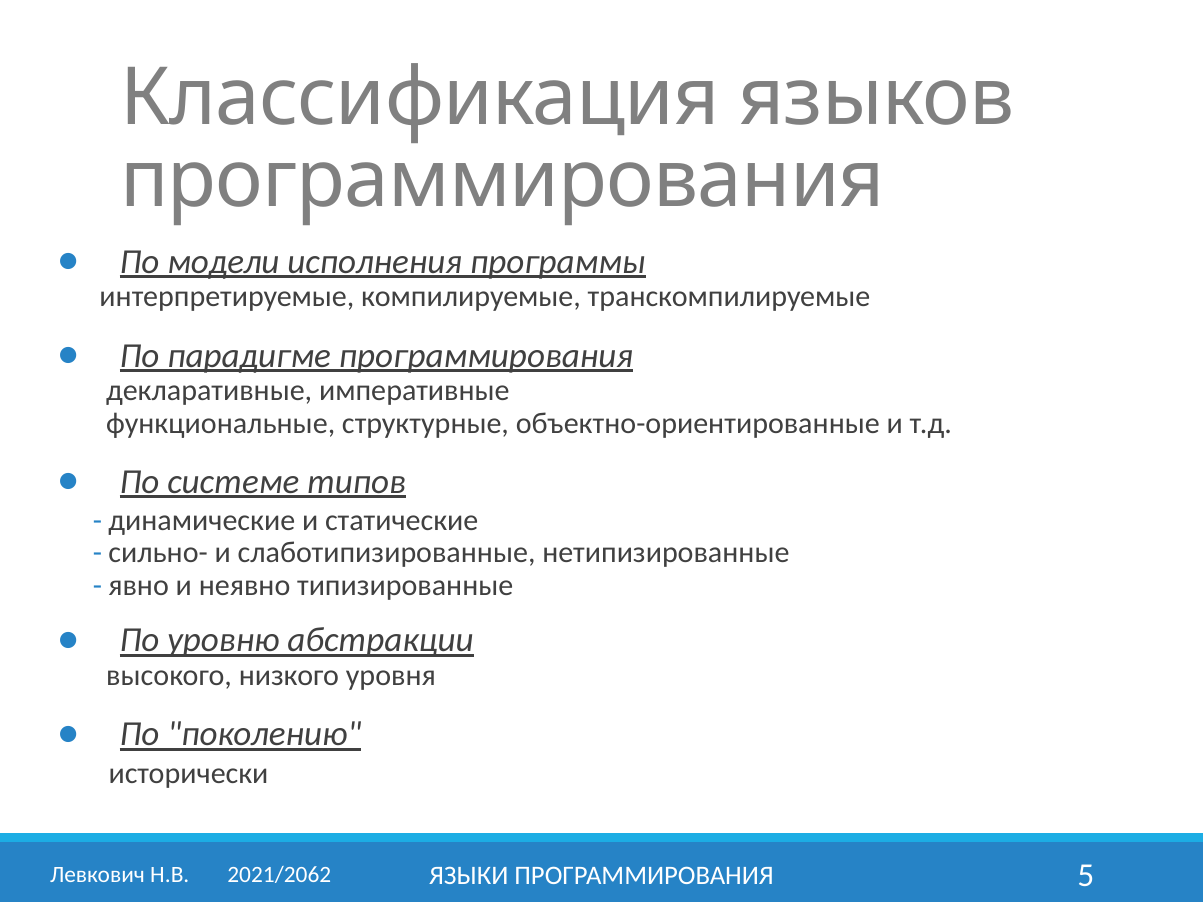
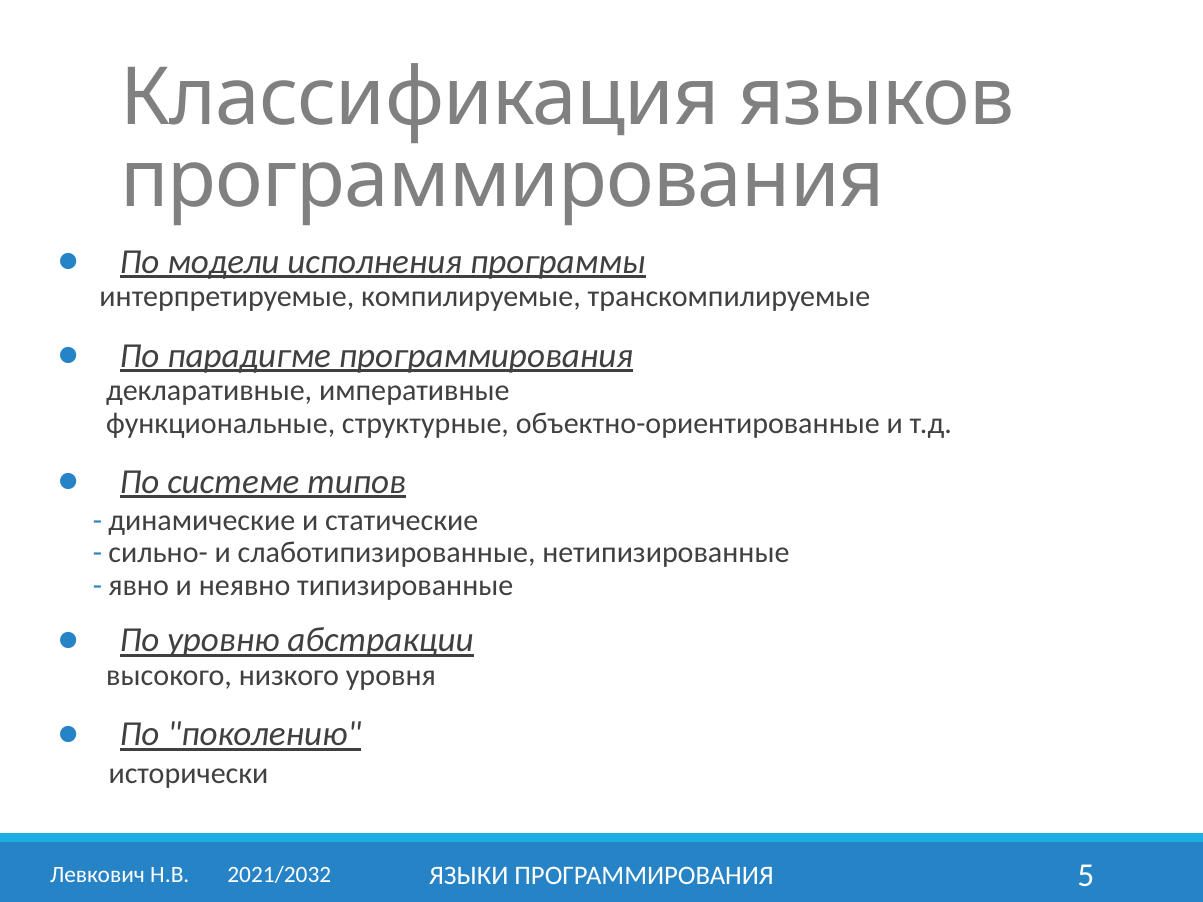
2021/2062: 2021/2062 -> 2021/2032 (279, 875)
